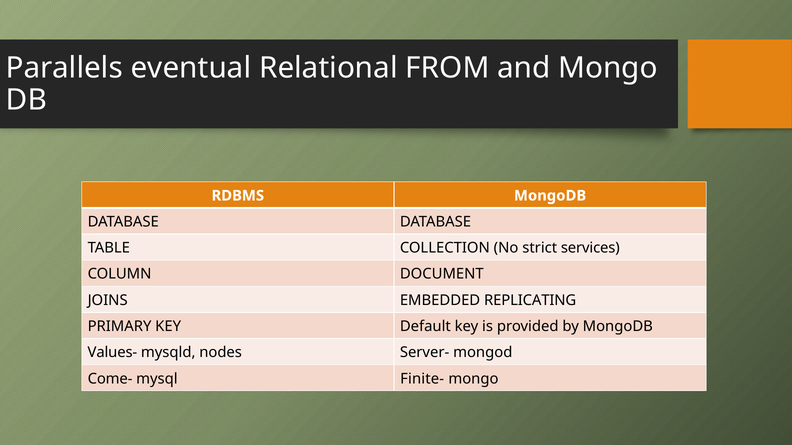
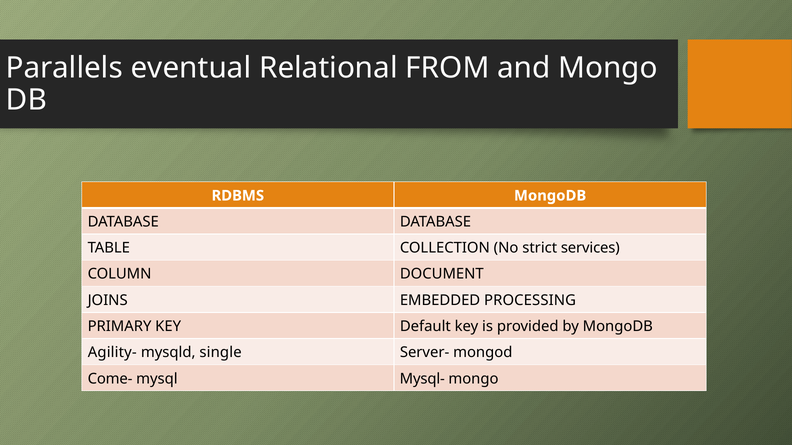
REPLICATING: REPLICATING -> PROCESSING (530, 301)
Values-: Values- -> Agility- (112, 353)
nodes: nodes -> single (221, 353)
Finite-: Finite- -> Mysql- (422, 379)
